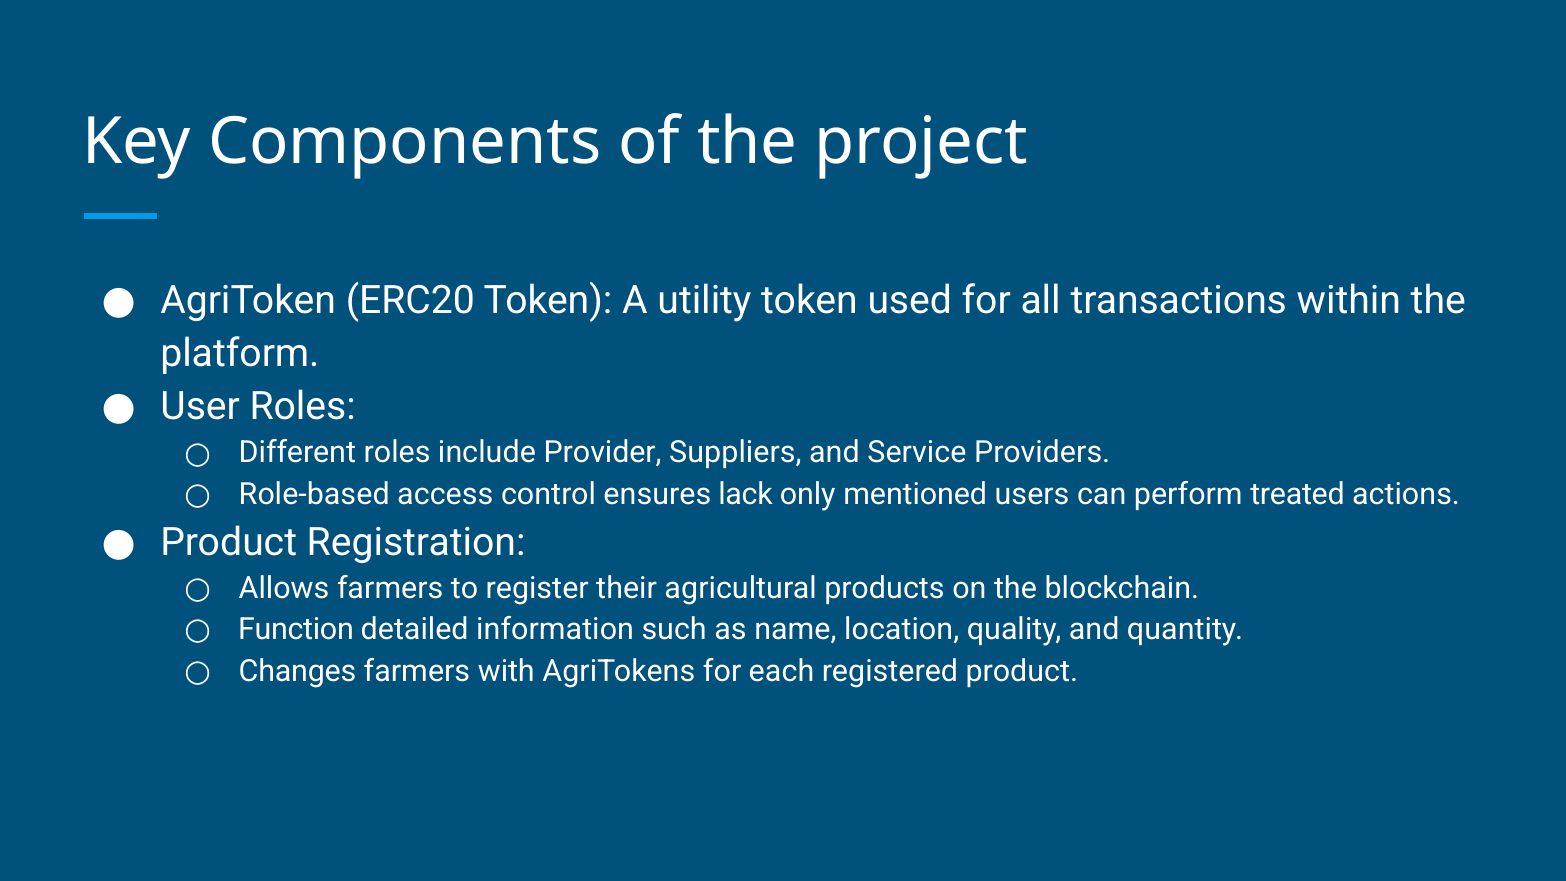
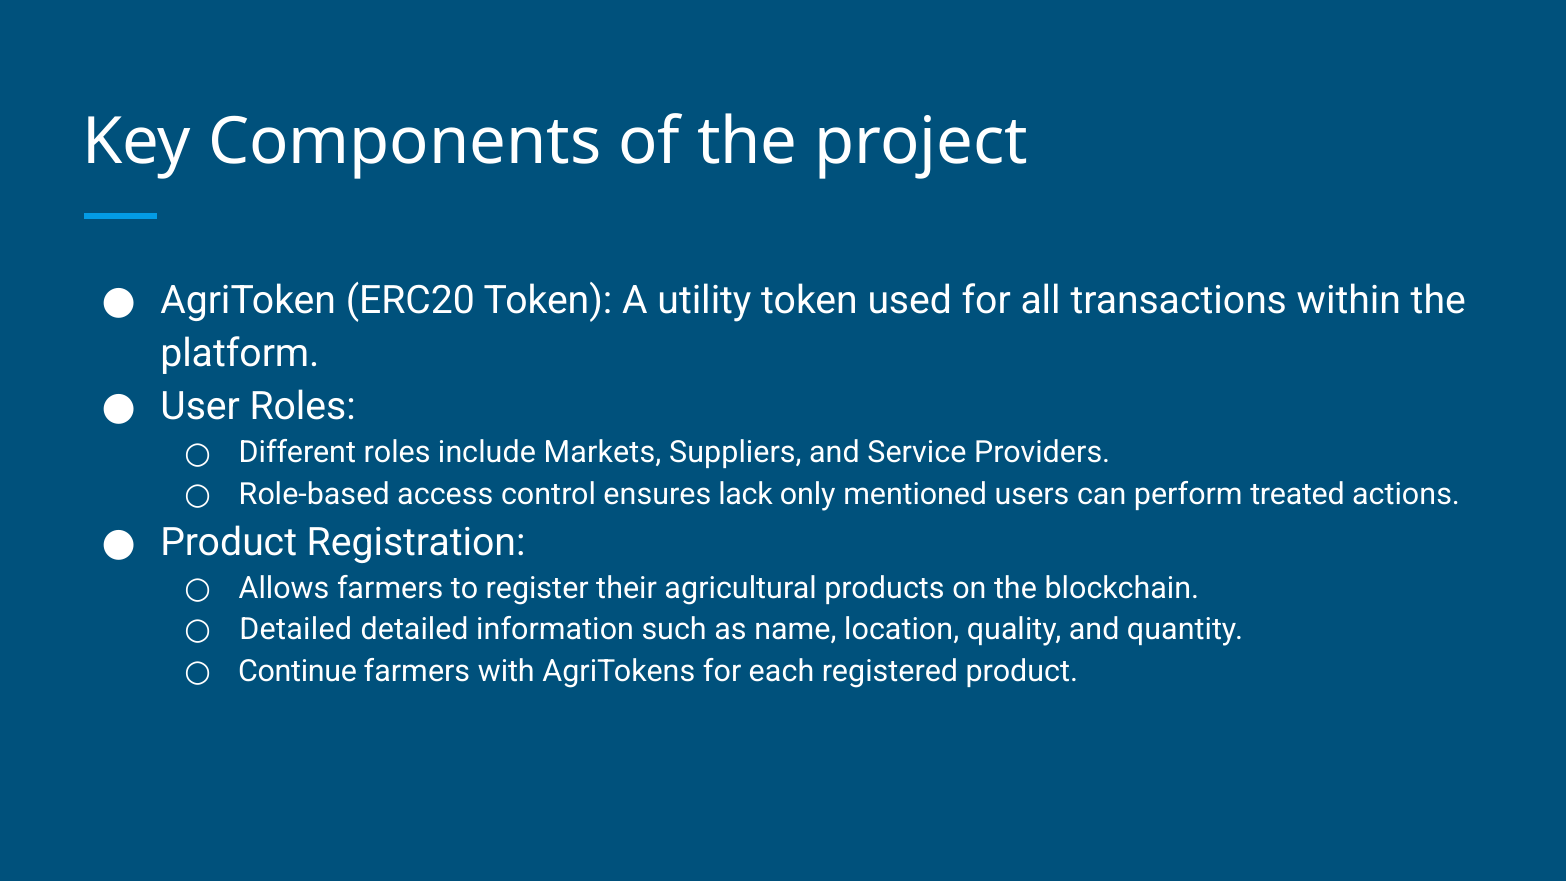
Provider: Provider -> Markets (603, 453)
Function: Function -> Detailed (296, 630)
Changes: Changes -> Continue (298, 671)
